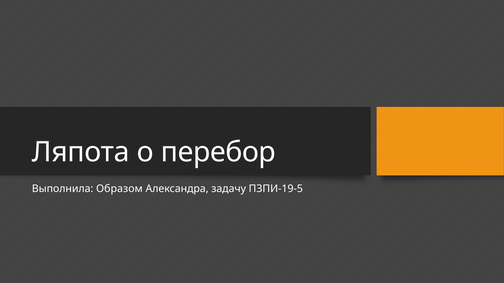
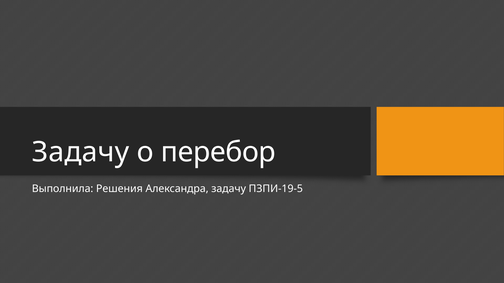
Ляпота: Ляпота -> Задачу (81, 152)
Образом: Образом -> Решения (119, 189)
